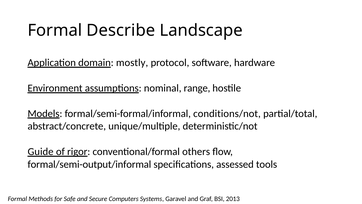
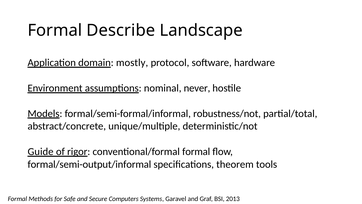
range: range -> never (197, 88)
conditions/not: conditions/not -> robustness/not (227, 113)
conventional/formal others: others -> formal (196, 151)
assessed: assessed -> theorem (235, 164)
